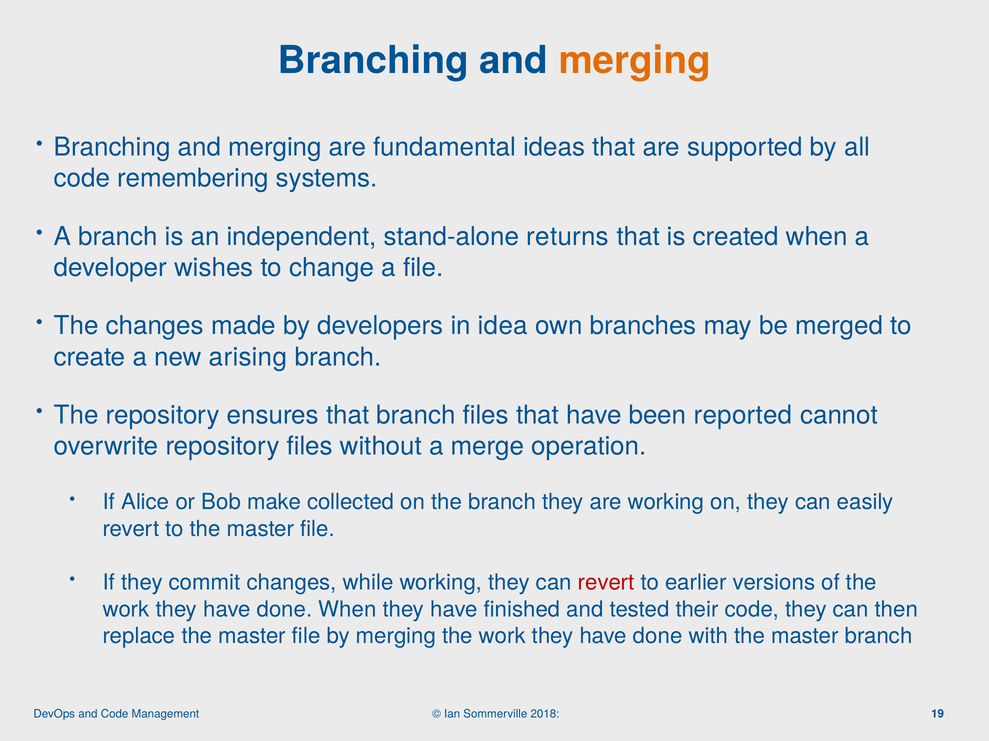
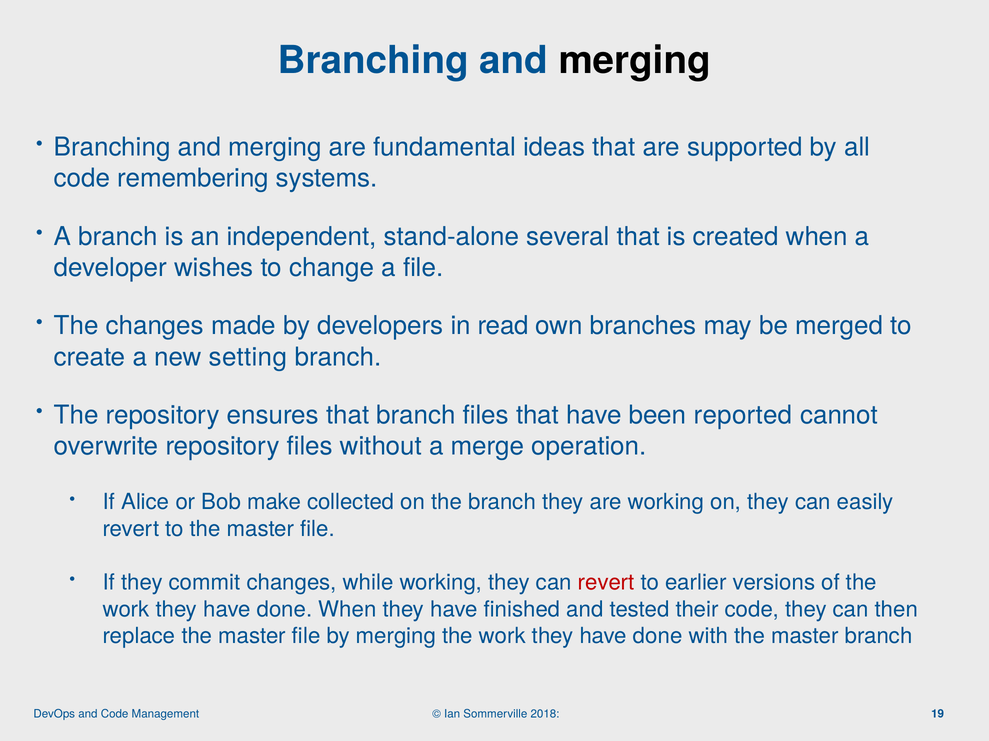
merging colour: orange -> black (635, 61)
returns: returns -> several (568, 237)
idea: idea -> read (503, 326)
arising: arising -> setting (248, 357)
